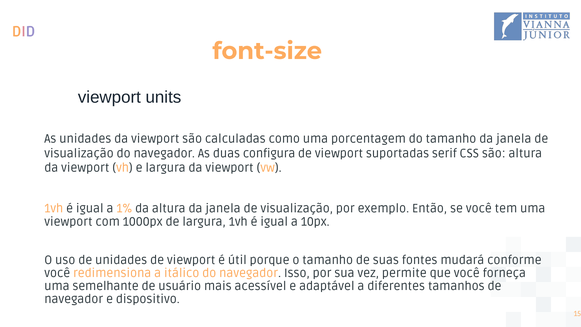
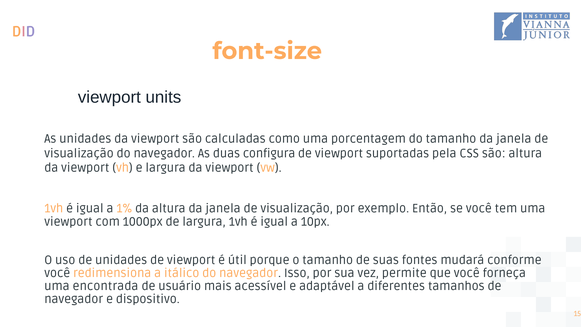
serif: serif -> pela (444, 153)
semelhante: semelhante -> encontrada (105, 286)
